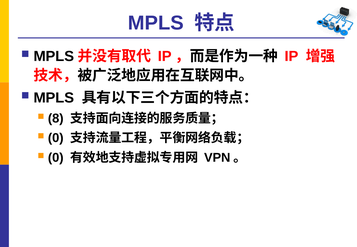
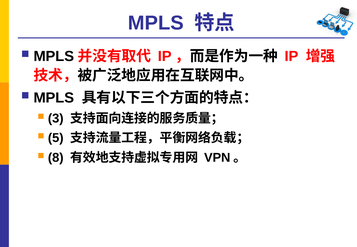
8: 8 -> 3 (56, 118)
0: 0 -> 5 (56, 138)
0: 0 -> 8 (56, 158)
